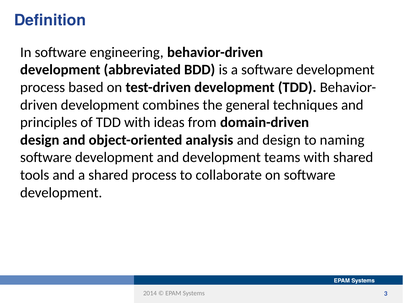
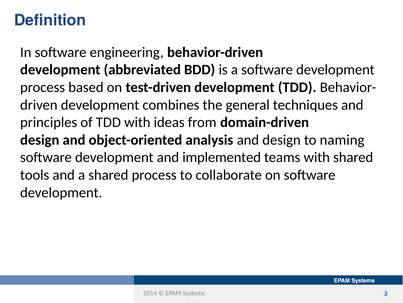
and development: development -> implemented (222, 157)
